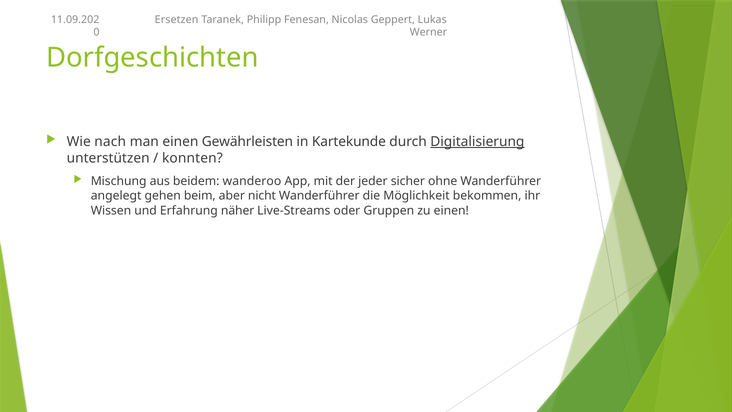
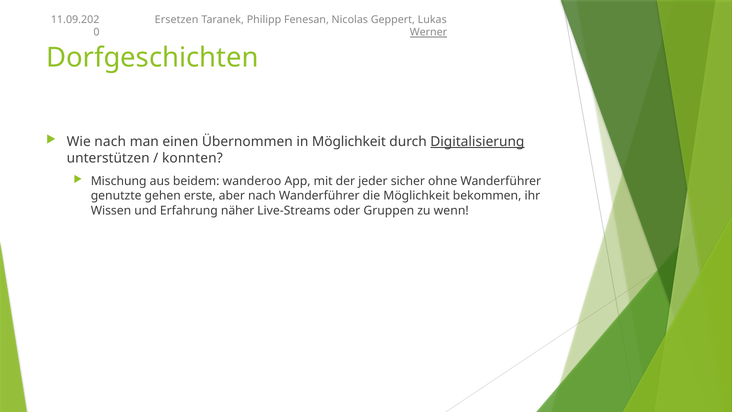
Werner underline: none -> present (428, 32)
Gewährleisten: Gewährleisten -> Übernommen (247, 142)
in Kartekunde: Kartekunde -> Möglichkeit (349, 142)
angelegt: angelegt -> genutzte (116, 196)
beim: beim -> erste (200, 196)
aber nicht: nicht -> nach (262, 196)
zu einen: einen -> wenn (451, 210)
